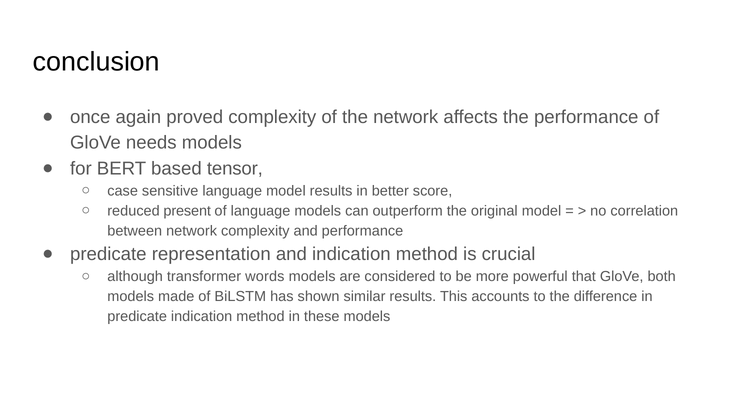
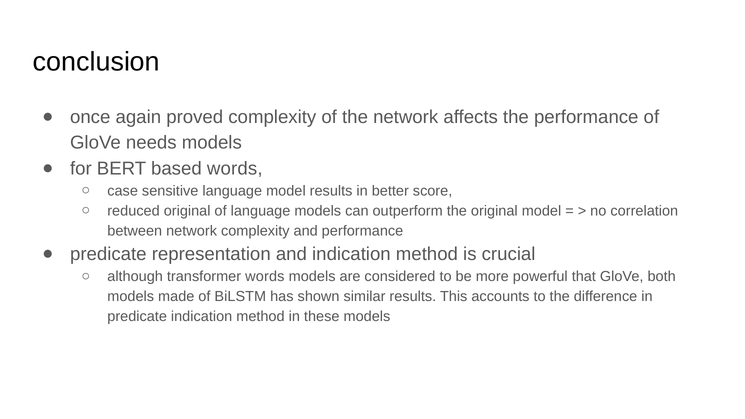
based tensor: tensor -> words (235, 169)
reduced present: present -> original (187, 211)
